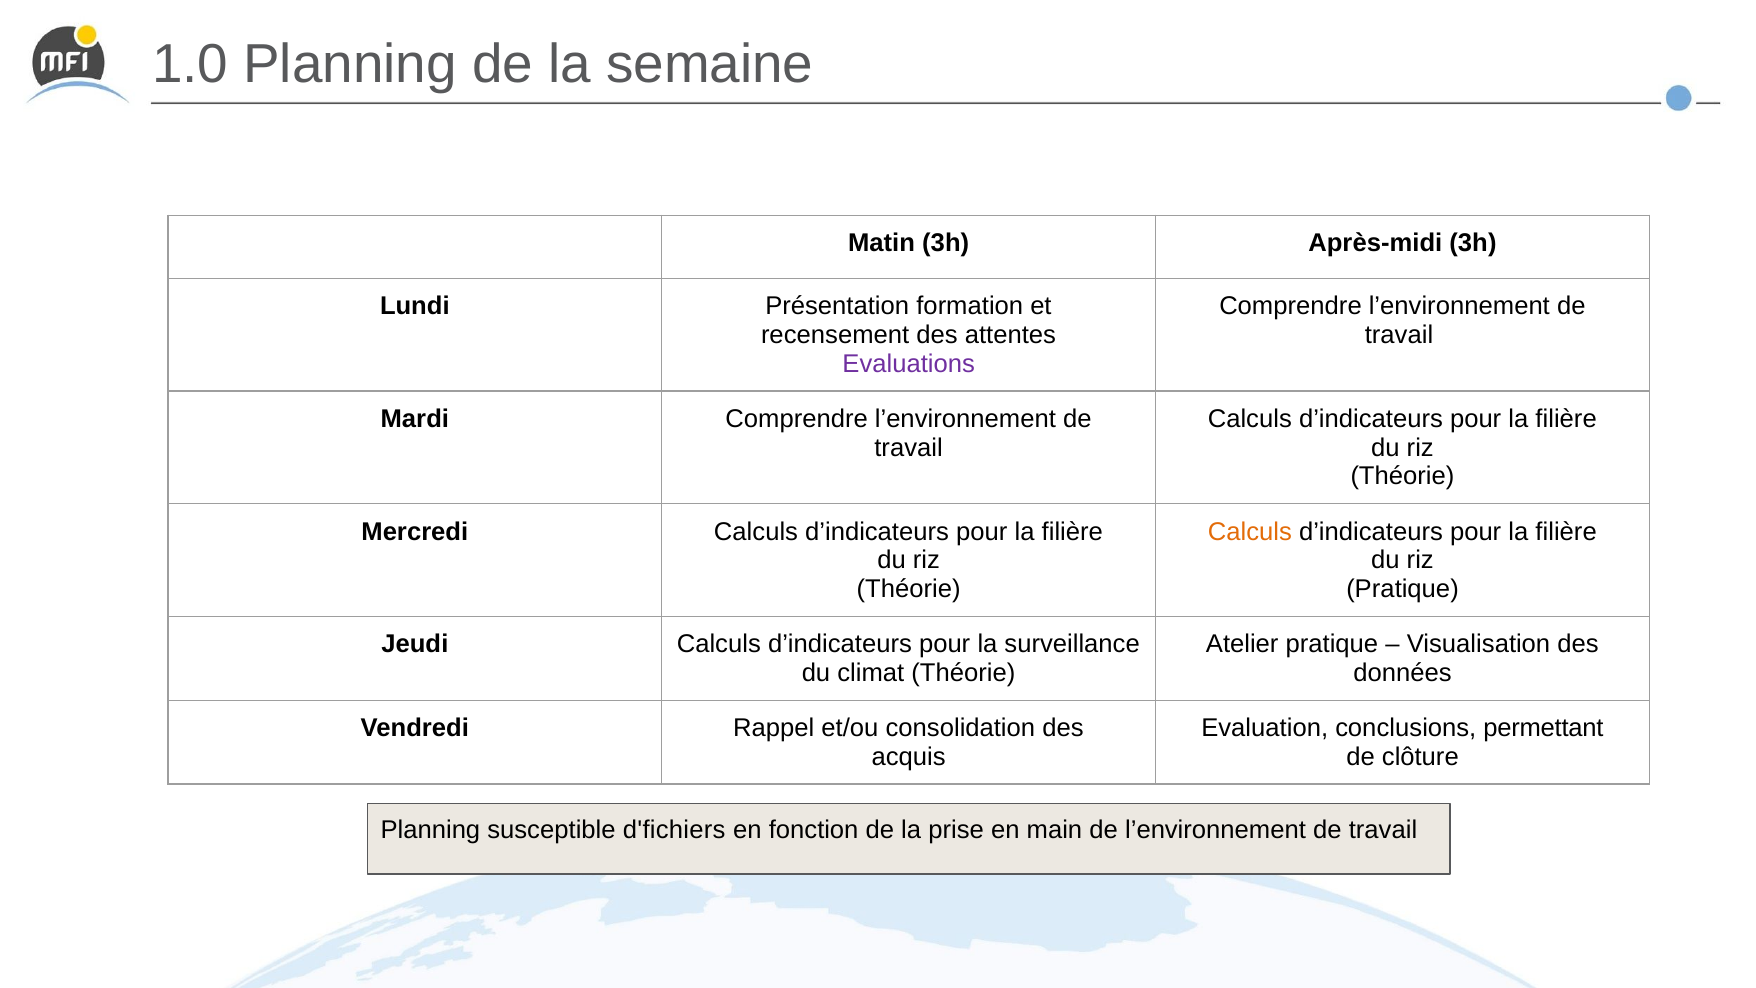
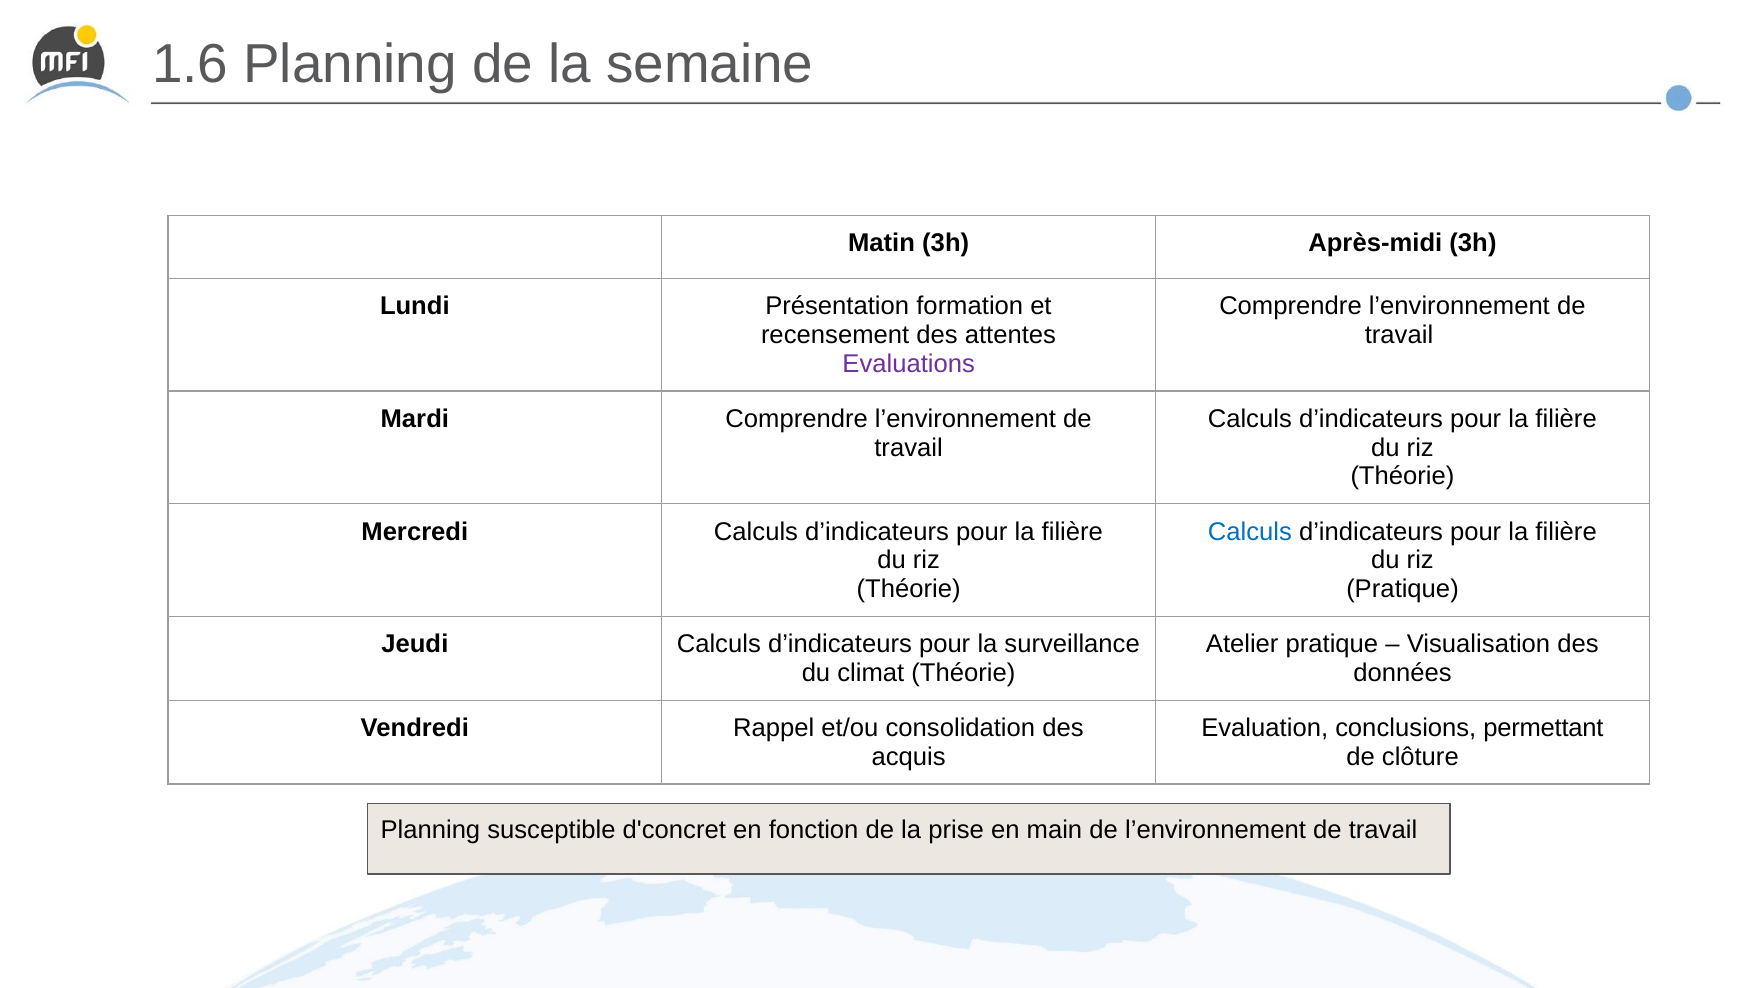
1.0: 1.0 -> 1.6 (190, 64)
Calculs colour: orange -> blue (1250, 531)
d'fichiers: d'fichiers -> d'concret (674, 829)
